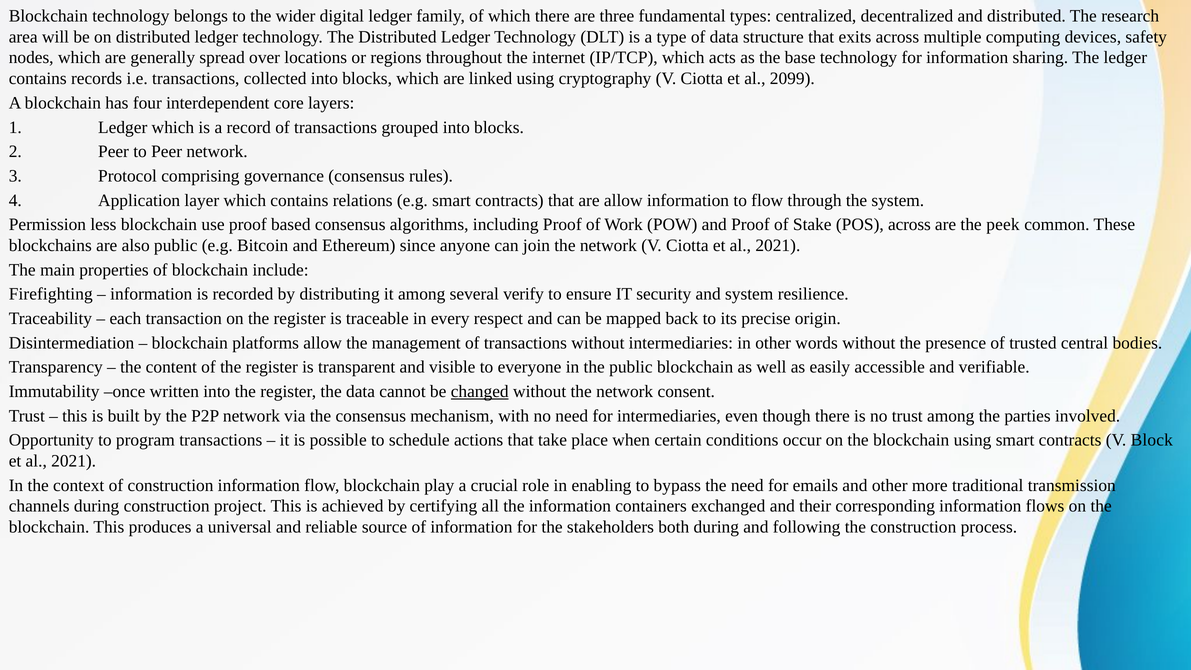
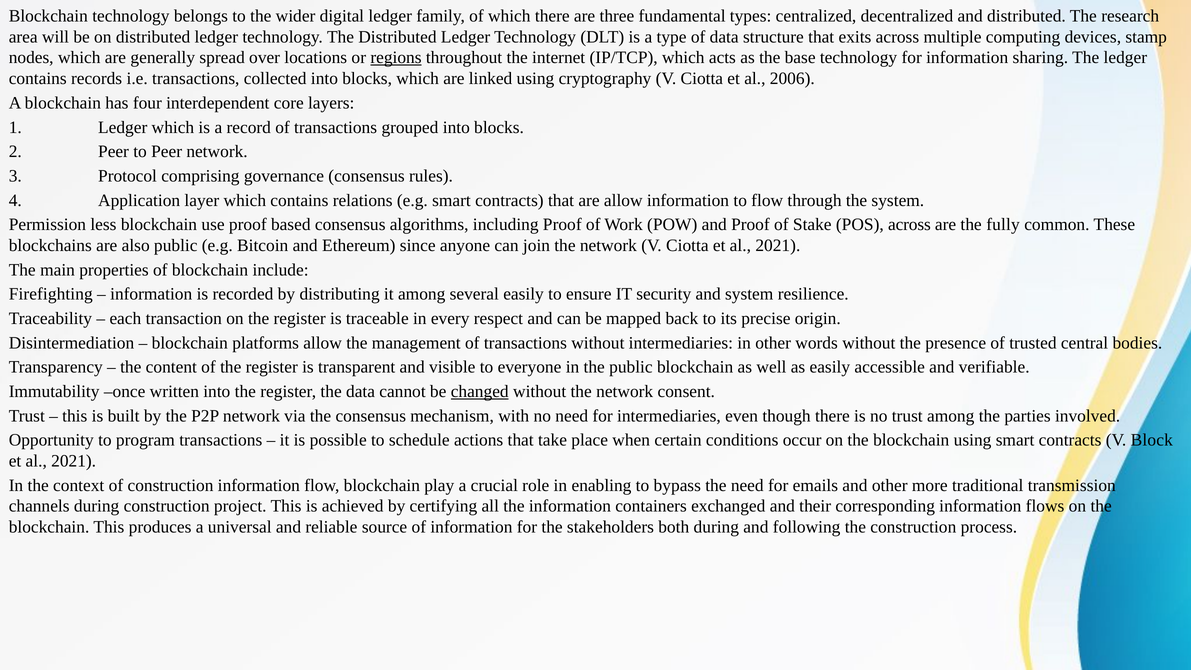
safety: safety -> stamp (1146, 37)
regions underline: none -> present (396, 58)
2099: 2099 -> 2006 (792, 79)
peek: peek -> fully (1003, 225)
several verify: verify -> easily (524, 294)
